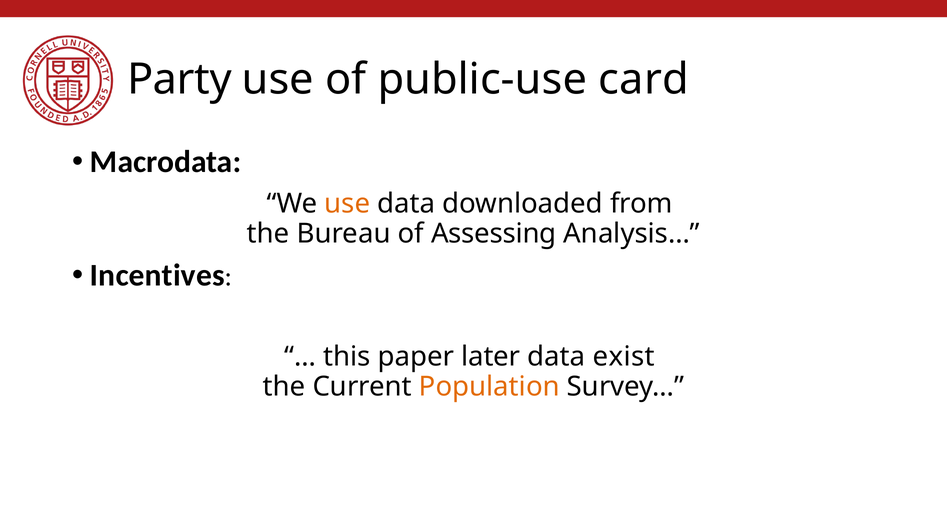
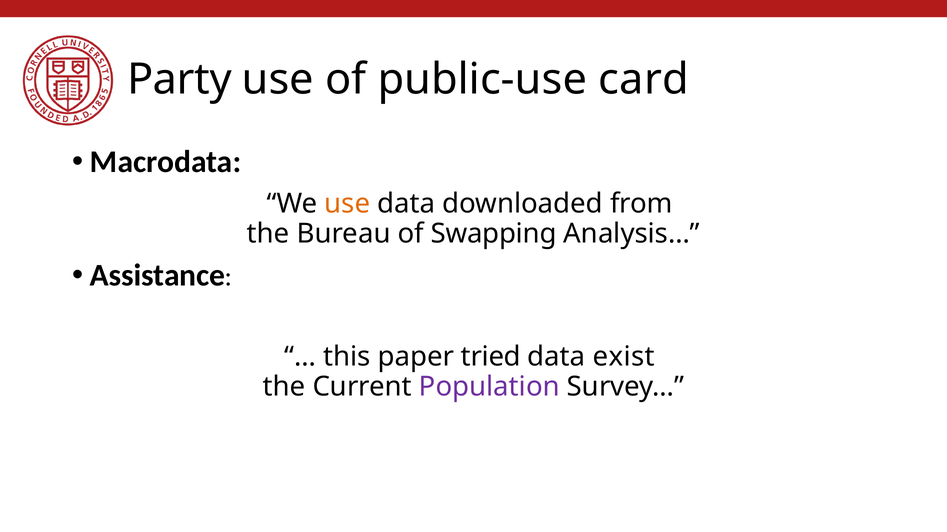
Assessing: Assessing -> Swapping (494, 234)
Incentives: Incentives -> Assistance (157, 276)
later: later -> tried (491, 357)
Population colour: orange -> purple (489, 387)
